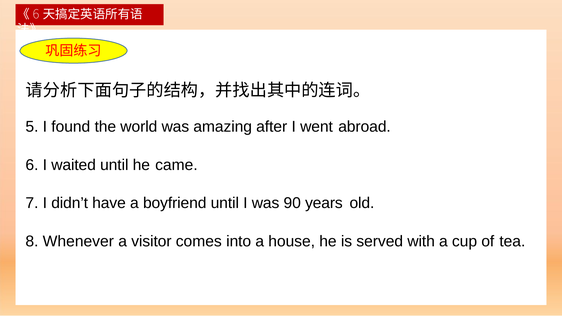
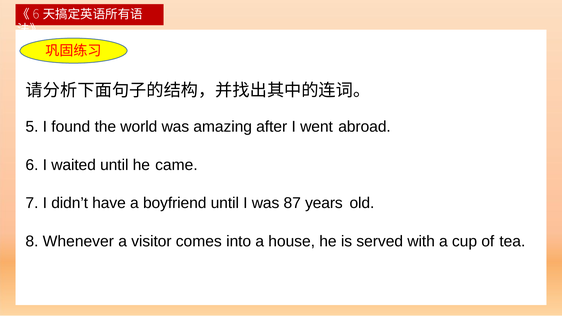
90: 90 -> 87 (292, 203)
